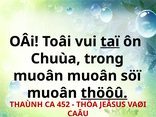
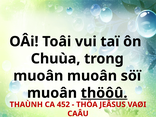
taï underline: present -> none (110, 42)
